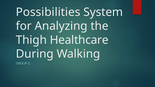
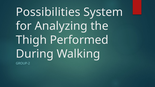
Healthcare: Healthcare -> Performed (79, 40)
